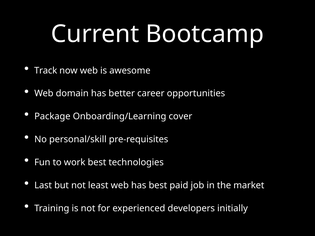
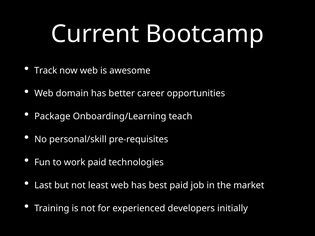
cover: cover -> teach (181, 117)
work best: best -> paid (97, 163)
